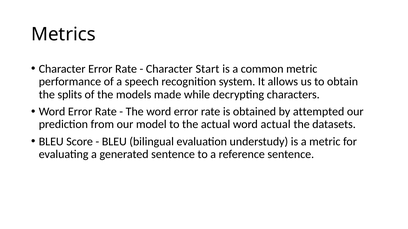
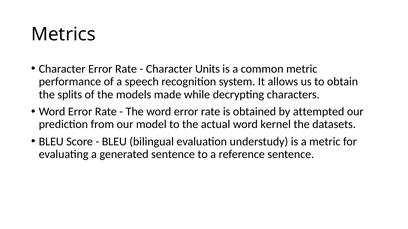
Start: Start -> Units (208, 69)
word actual: actual -> kernel (276, 125)
